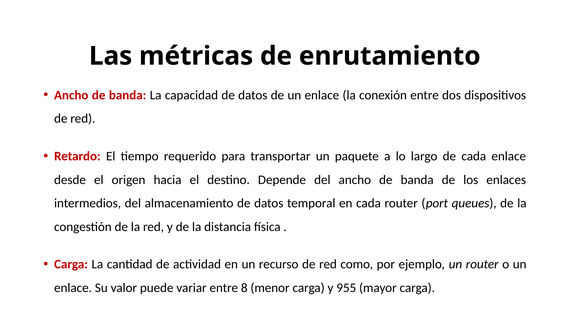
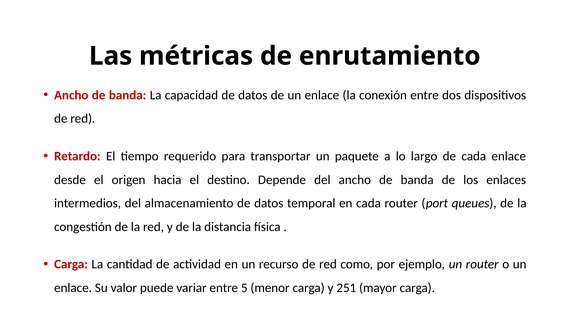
8: 8 -> 5 (244, 288)
955: 955 -> 251 (346, 288)
